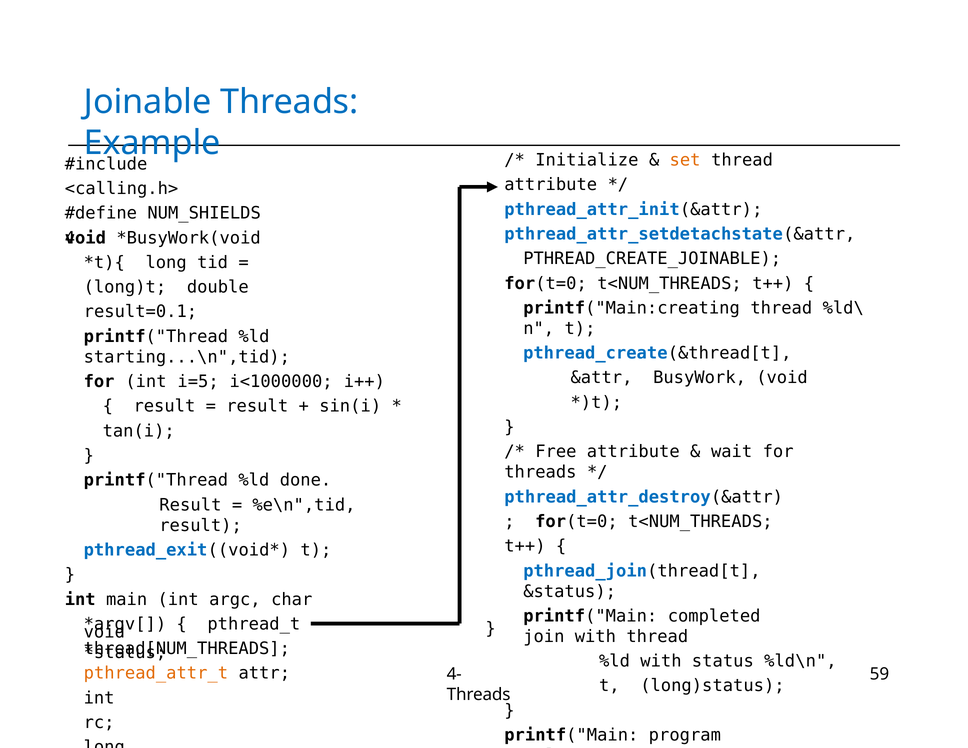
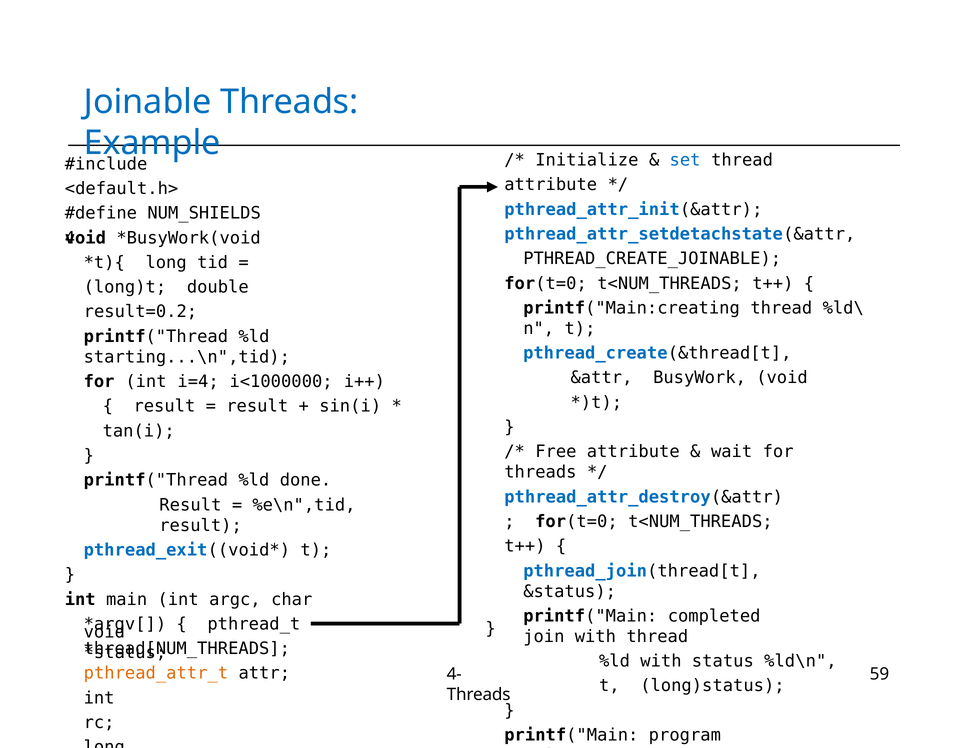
set colour: orange -> blue (685, 160)
<calling.h>: <calling.h> -> <default.h> (122, 189)
result=0.1: result=0.1 -> result=0.2 (140, 312)
i=5: i=5 -> i=4 (198, 382)
